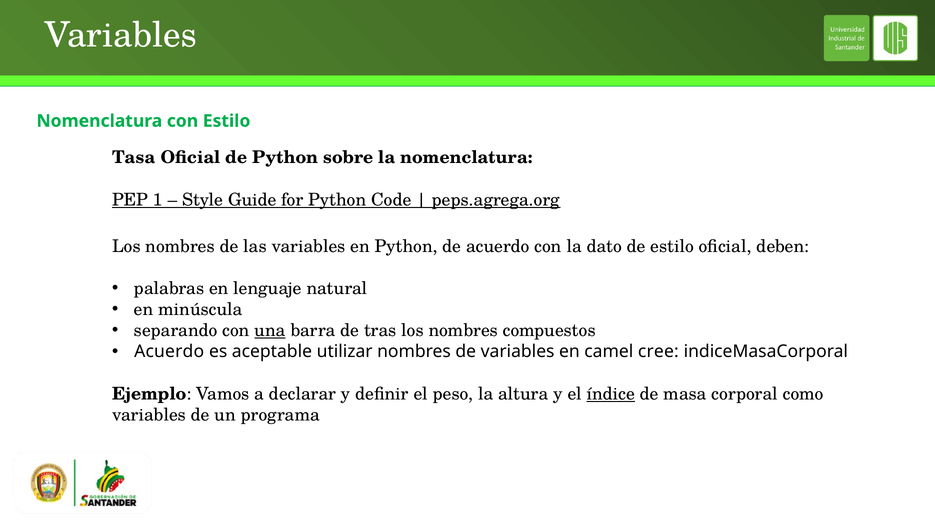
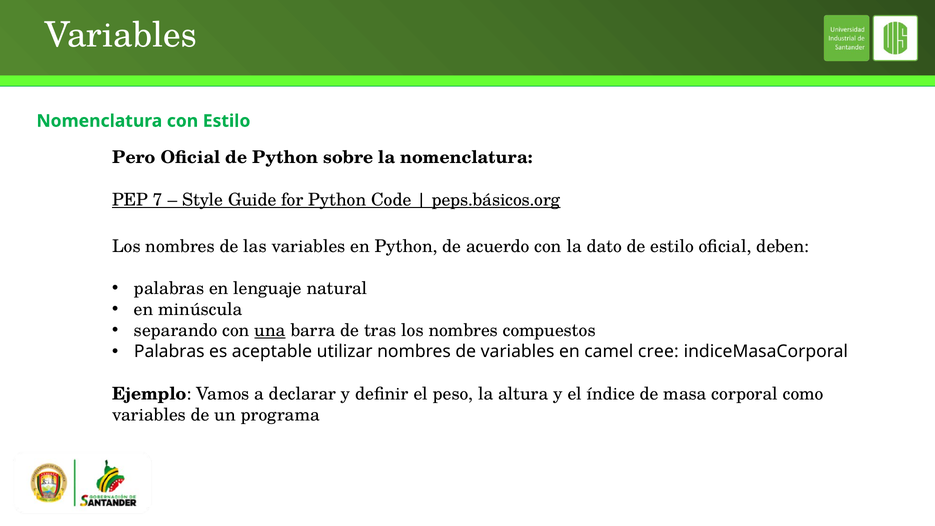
Tasa: Tasa -> Pero (134, 158)
1: 1 -> 7 (158, 200)
peps.agrega.org: peps.agrega.org -> peps.básicos.org (496, 200)
Acuerdo: Acuerdo -> Palabras (169, 352)
índice underline: present -> none (611, 394)
